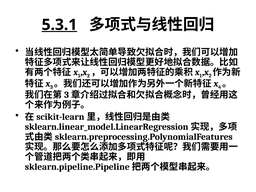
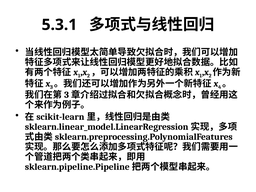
5.3.1 underline: present -> none (59, 25)
